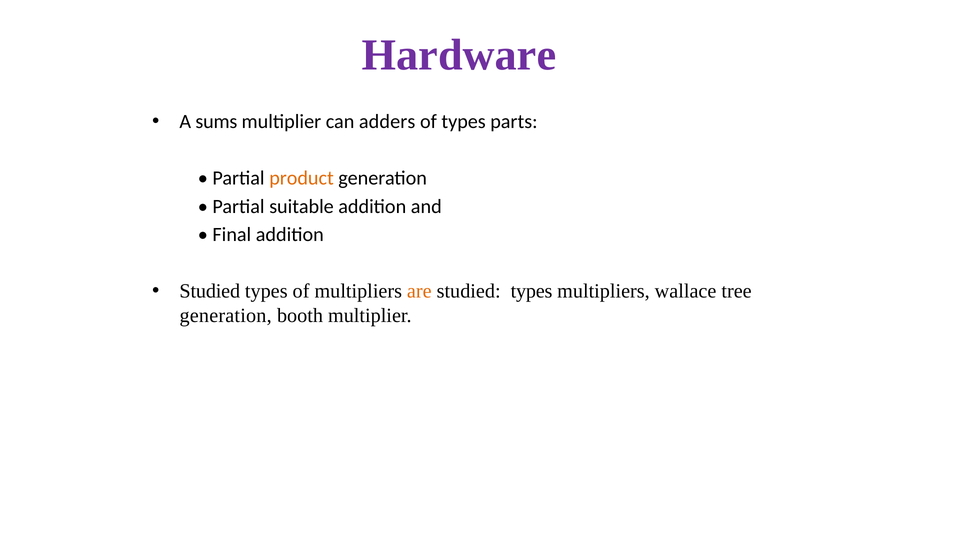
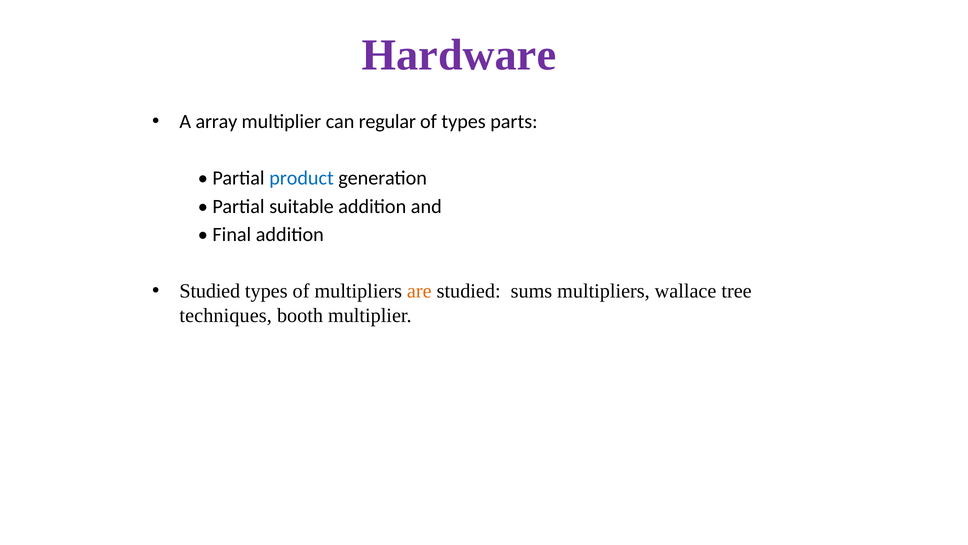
sums: sums -> array (216, 122)
adders: adders -> regular (387, 122)
product colour: orange -> blue (302, 178)
types: types -> sums (531, 291)
generation: generation -> techniques (226, 315)
